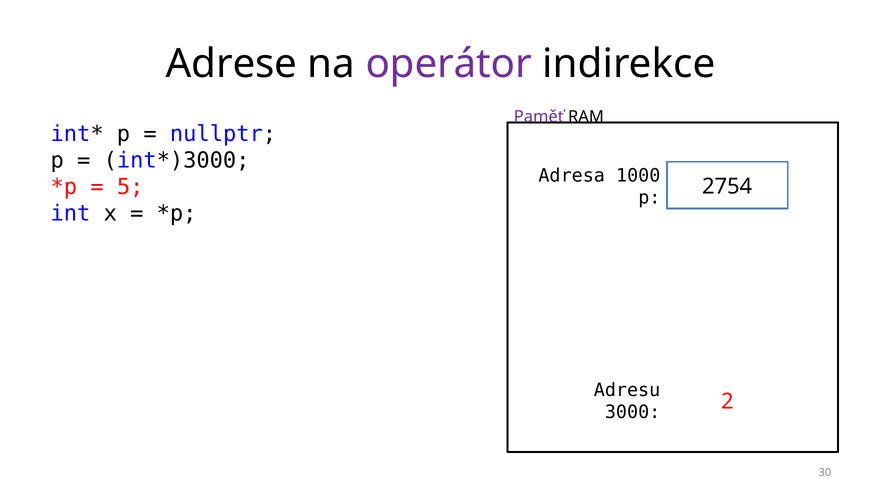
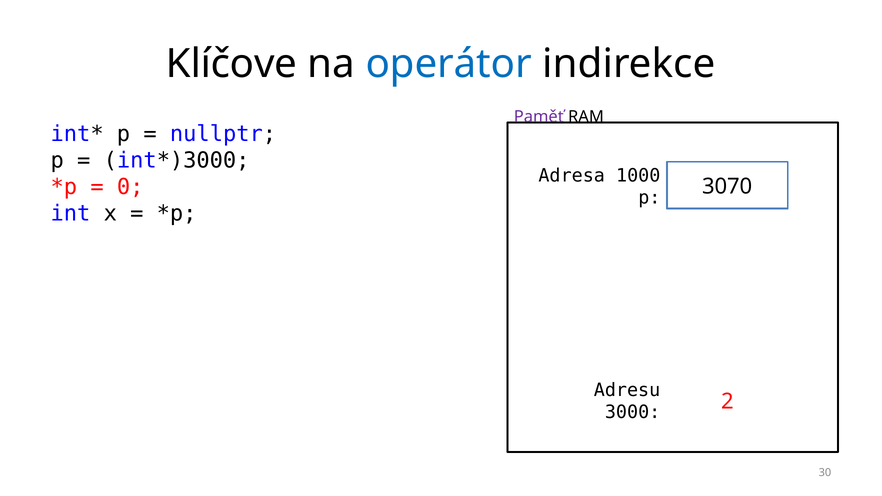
Adrese: Adrese -> Klíčove (231, 64)
operátor colour: purple -> blue (449, 64)
5: 5 -> 0 (130, 187)
2754: 2754 -> 3070 (727, 187)
